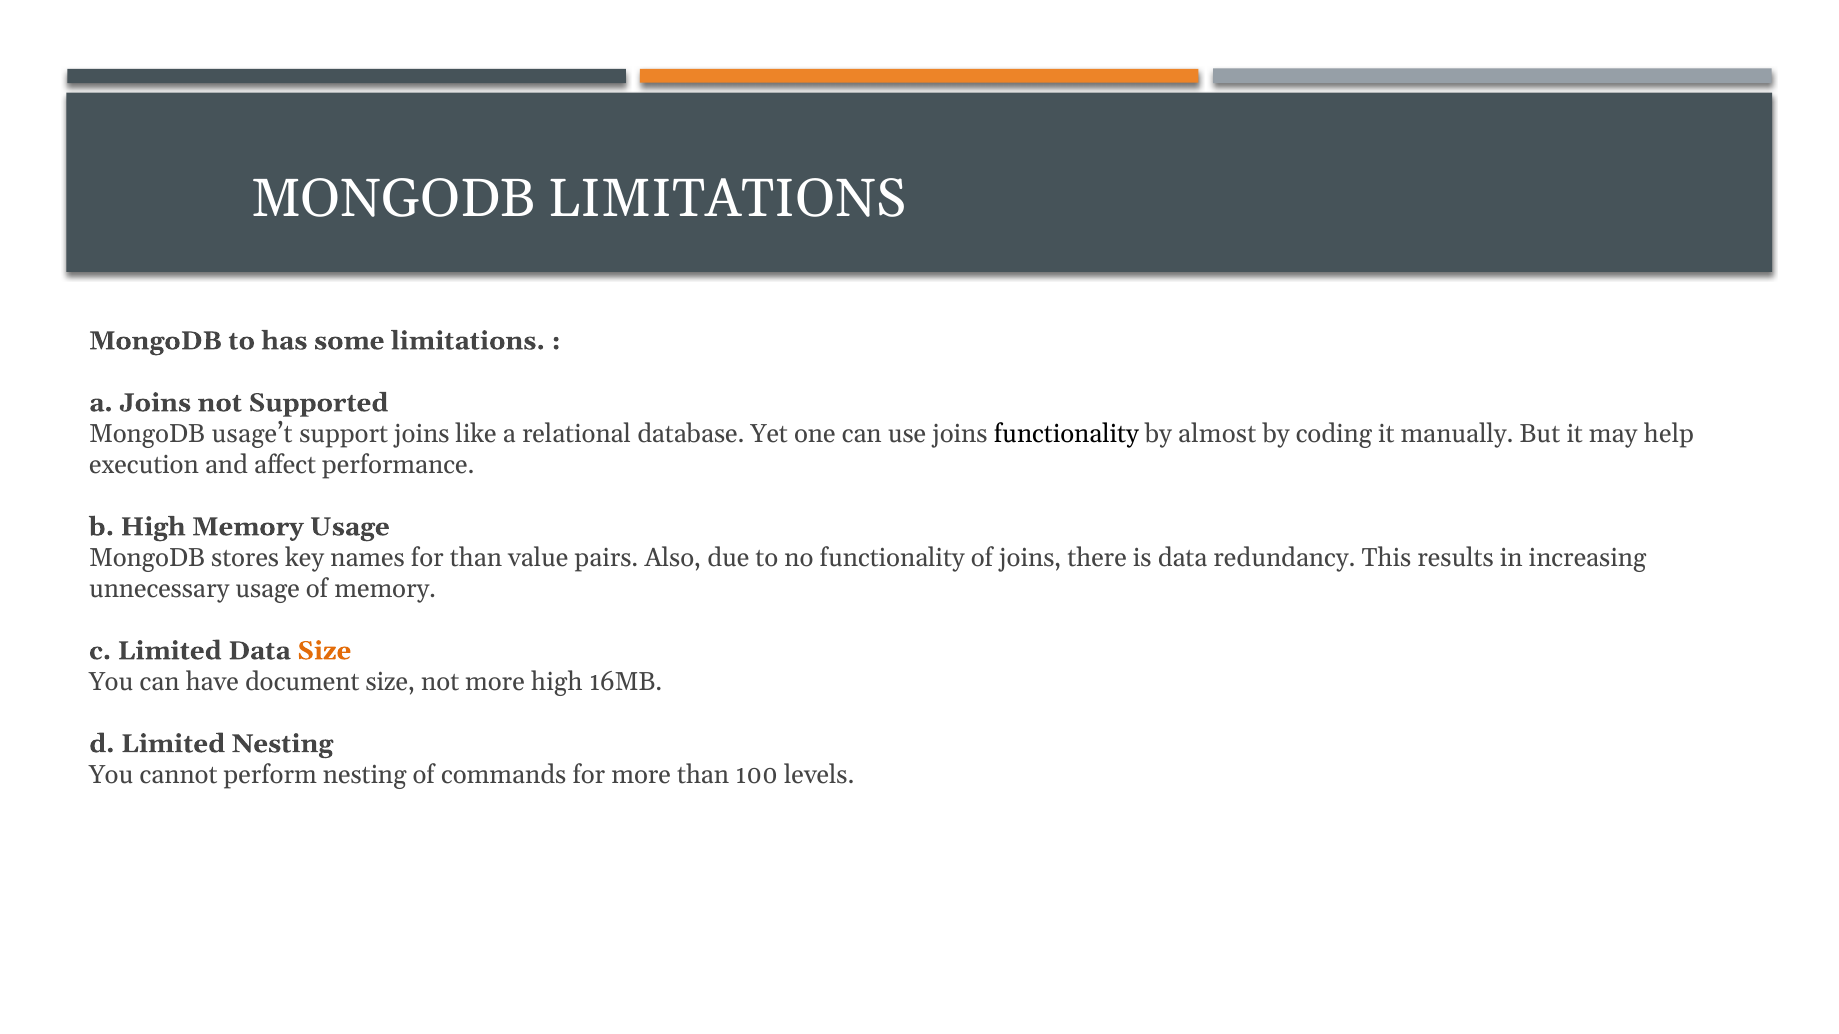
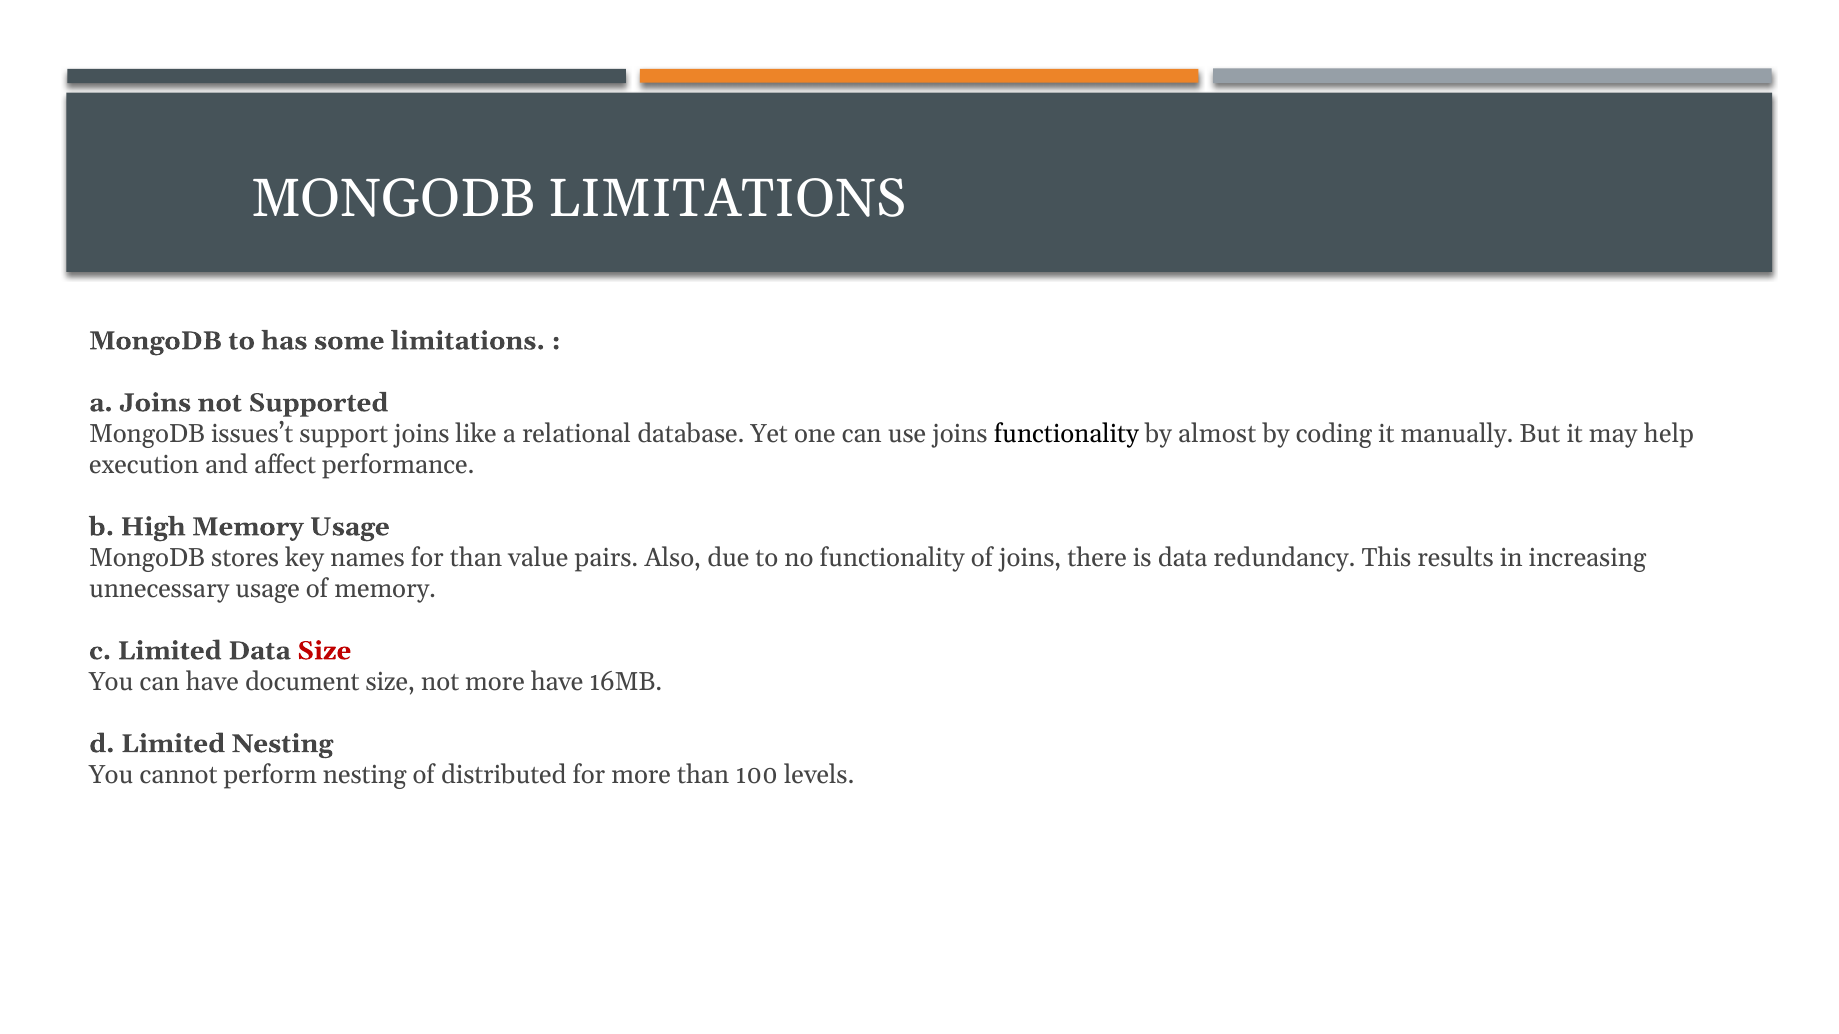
usage’t: usage’t -> issues’t (252, 434)
Size colour: orange -> red (324, 651)
more high: high -> have (557, 682)
commands: commands -> distributed (504, 775)
